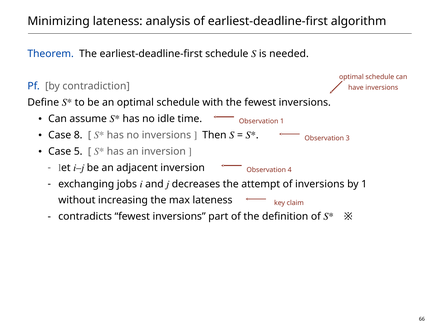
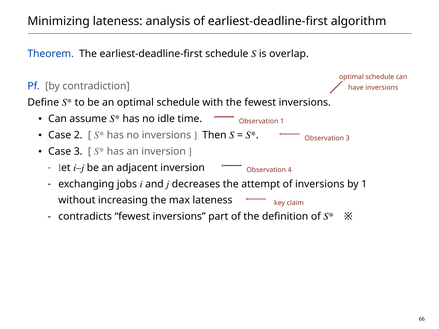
needed: needed -> overlap (289, 54)
8: 8 -> 2 (78, 135)
Case 5: 5 -> 3 (78, 152)
